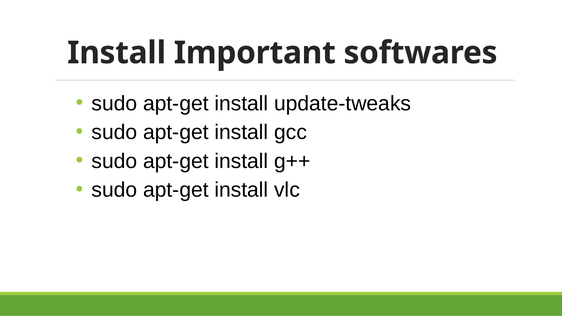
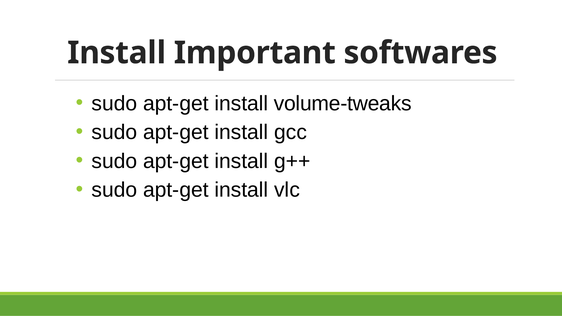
update-tweaks: update-tweaks -> volume-tweaks (343, 104)
